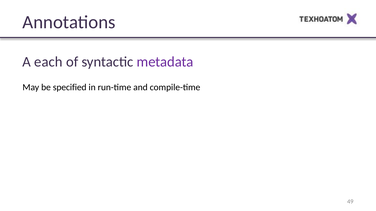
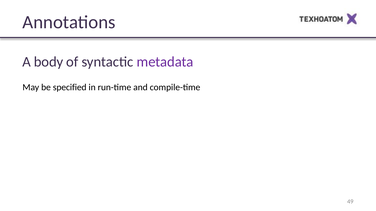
each: each -> body (49, 62)
